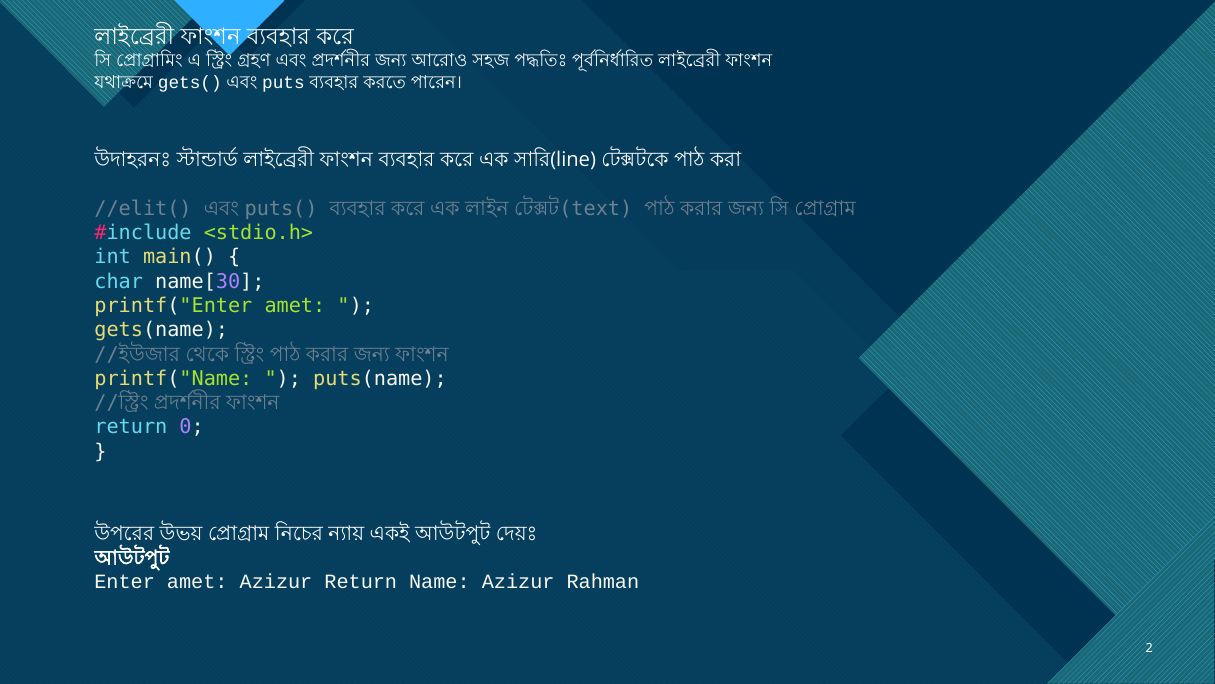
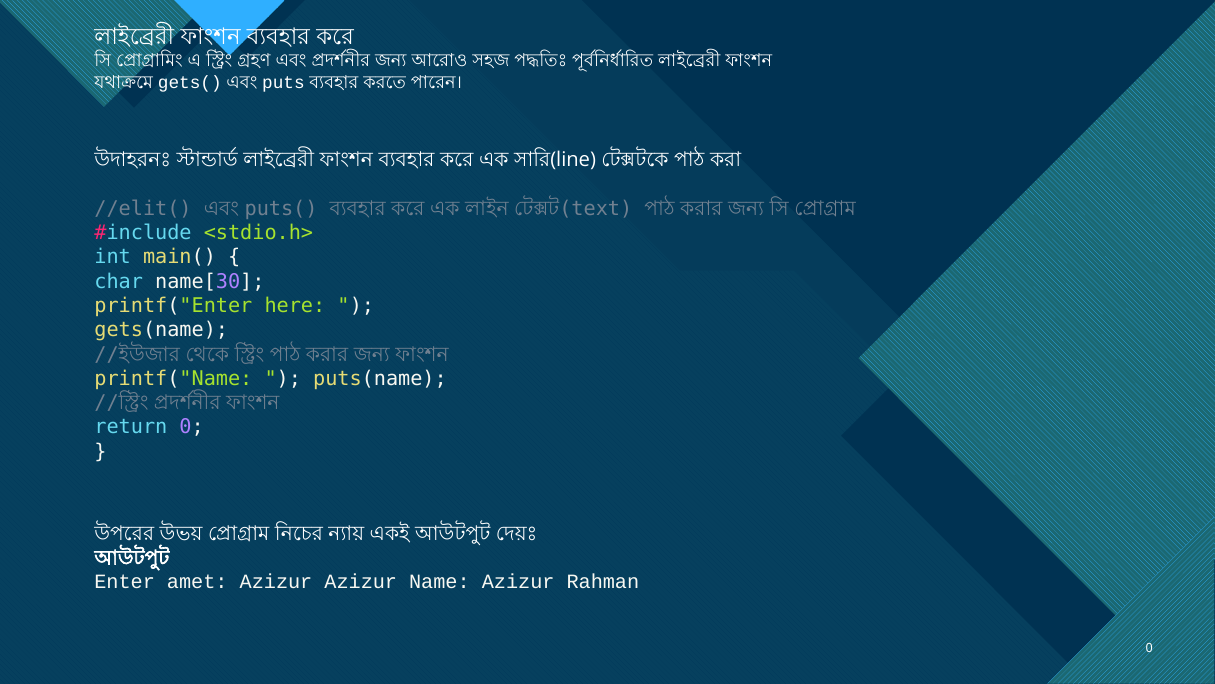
printf("Enter amet: amet -> here (295, 306)
Azizur Return: Return -> Azizur (361, 582)
2: 2 -> 0 (1149, 647)
